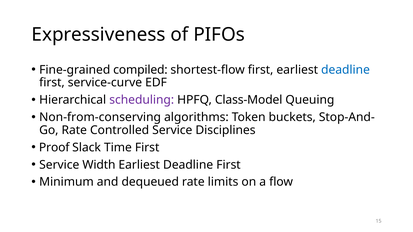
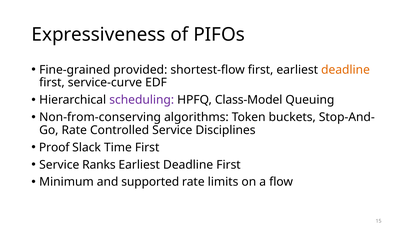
compiled: compiled -> provided (140, 70)
deadline colour: blue -> orange (346, 70)
Width: Width -> Ranks (99, 165)
dequeued: dequeued -> supported (150, 182)
